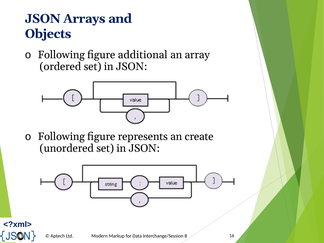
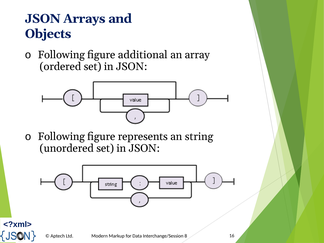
create: create -> string (199, 137)
